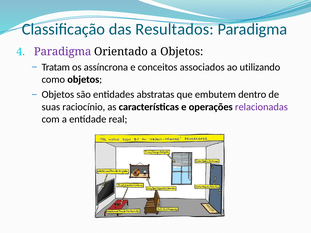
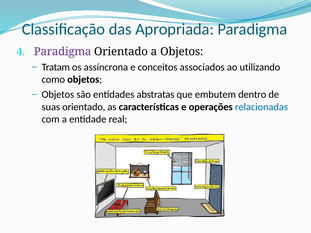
Resultados: Resultados -> Apropriada (175, 29)
suas raciocínio: raciocínio -> orientado (84, 107)
relacionadas colour: purple -> blue (261, 107)
